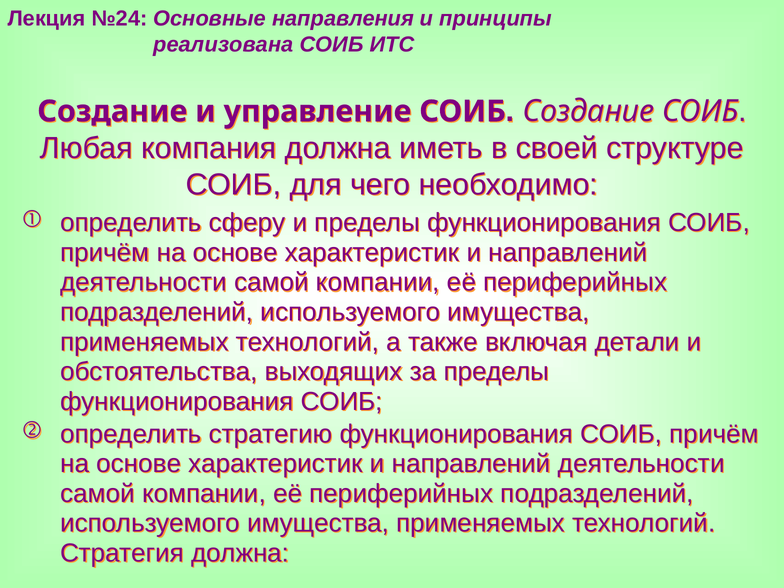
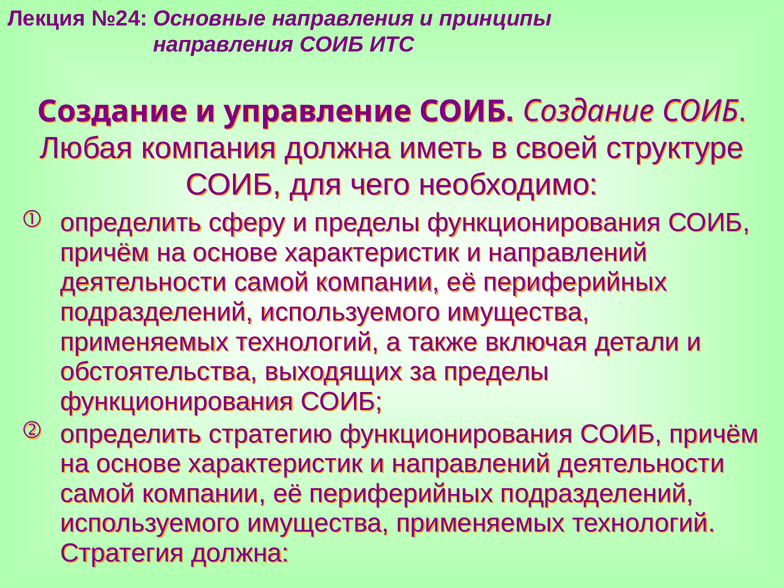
реализована: реализована -> направления (223, 45)
